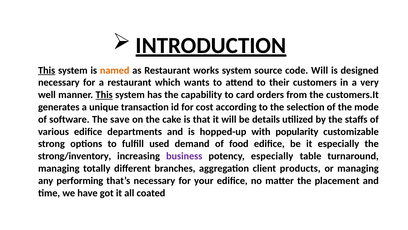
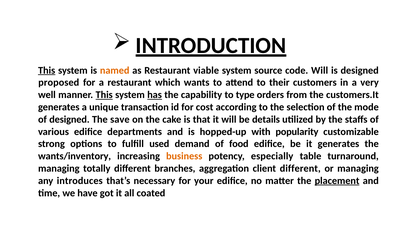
works: works -> viable (206, 70)
necessary: necessary -> proposed (59, 82)
has underline: none -> present (155, 95)
card: card -> type (245, 95)
of software: software -> designed (69, 119)
it especially: especially -> generates (338, 144)
strong/inventory: strong/inventory -> wants/inventory (75, 156)
business colour: purple -> orange (184, 156)
client products: products -> different (300, 168)
performing: performing -> introduces (80, 180)
placement underline: none -> present (337, 180)
